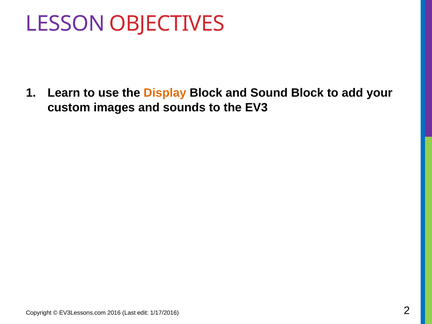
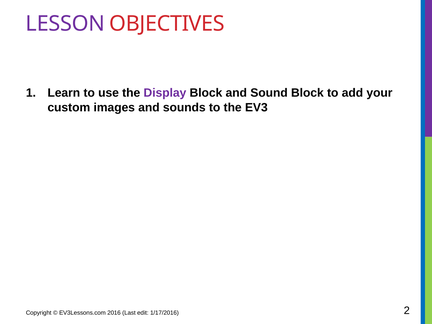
Display colour: orange -> purple (165, 93)
